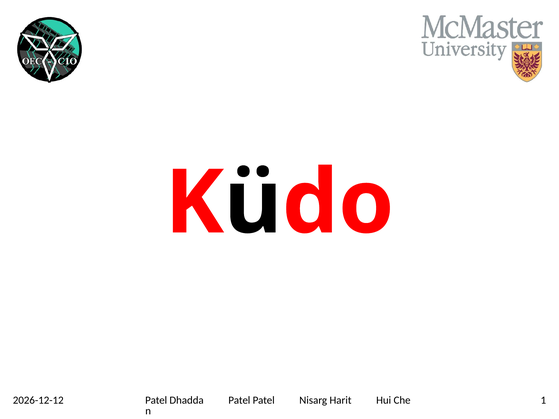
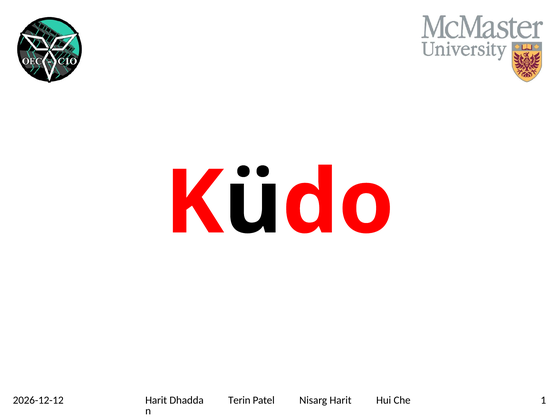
Patel: Patel -> Harit (156, 400)
Dhadda Patel: Patel -> Terin (239, 400)
